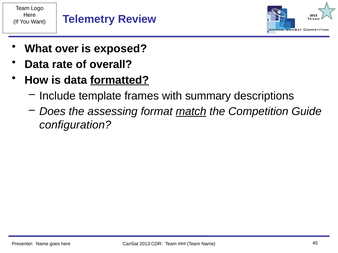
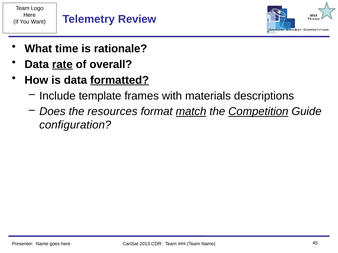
over: over -> time (67, 49)
exposed: exposed -> rationale (121, 49)
rate underline: none -> present (62, 64)
summary: summary -> materials (208, 96)
assessing: assessing -> resources (112, 112)
Competition underline: none -> present (258, 112)
